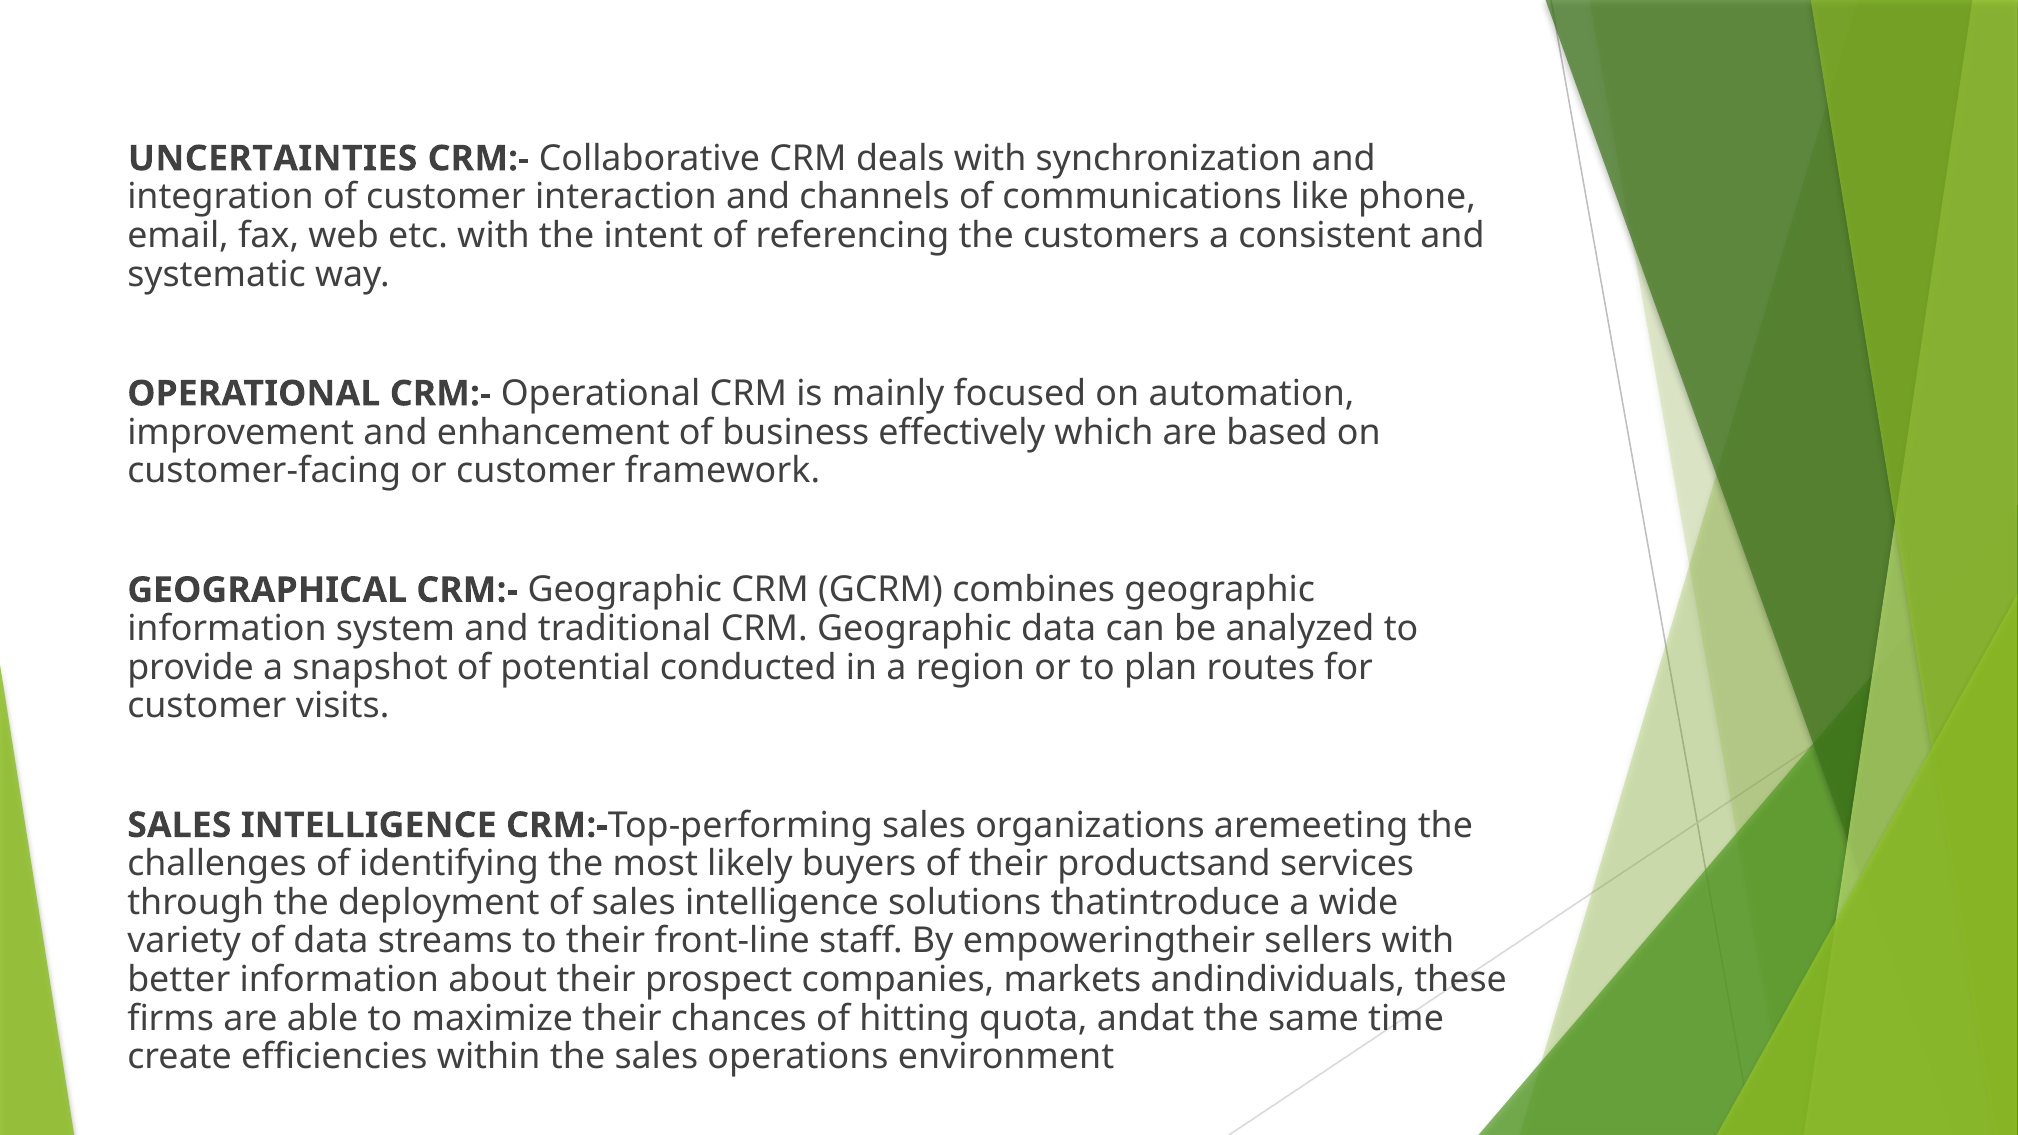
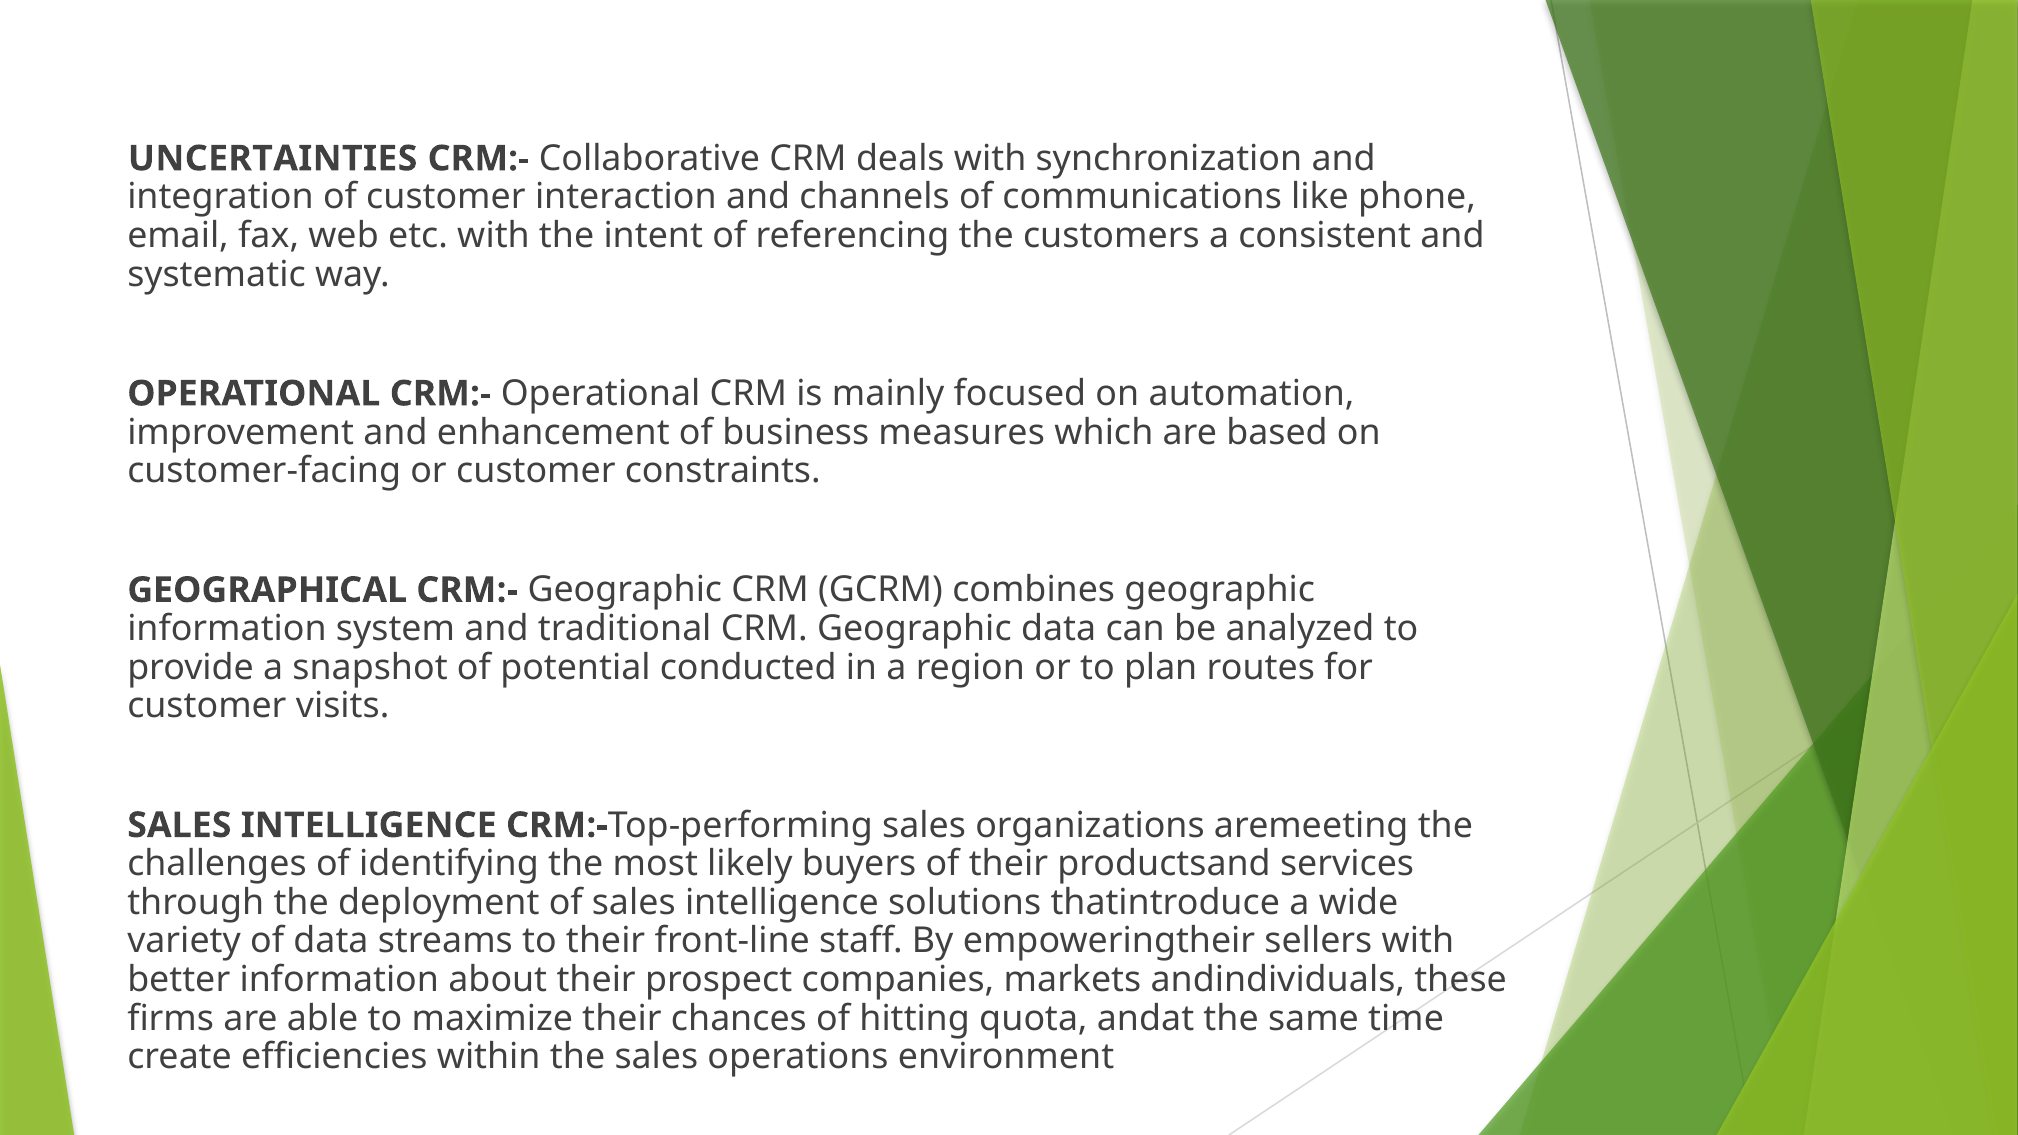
effectively: effectively -> measures (962, 432)
framework: framework -> constraints (723, 471)
